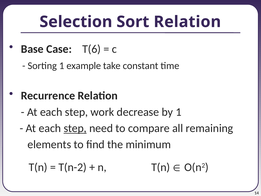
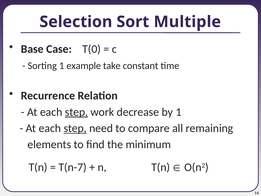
Sort Relation: Relation -> Multiple (187, 22)
T(6: T(6 -> T(0 (92, 49)
step underline: none -> present (76, 112)
T(n-2: T(n-2 -> T(n-7 (73, 167)
